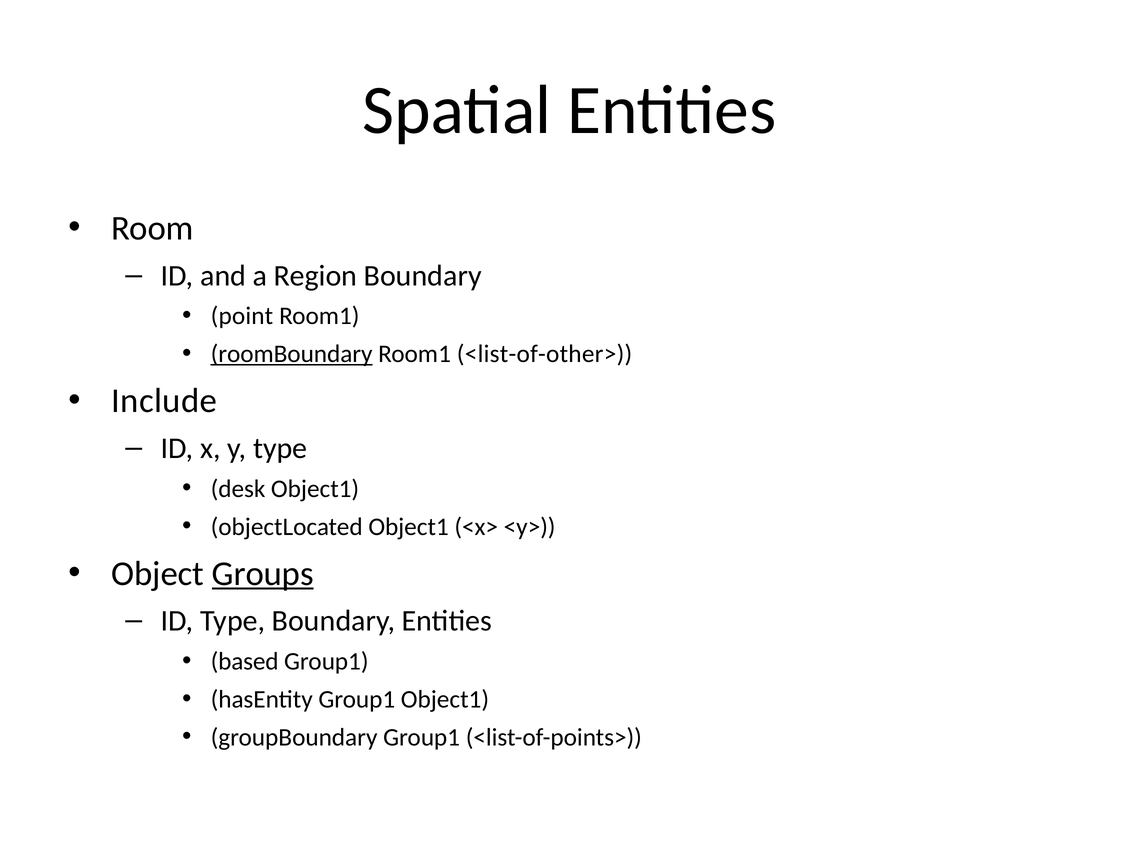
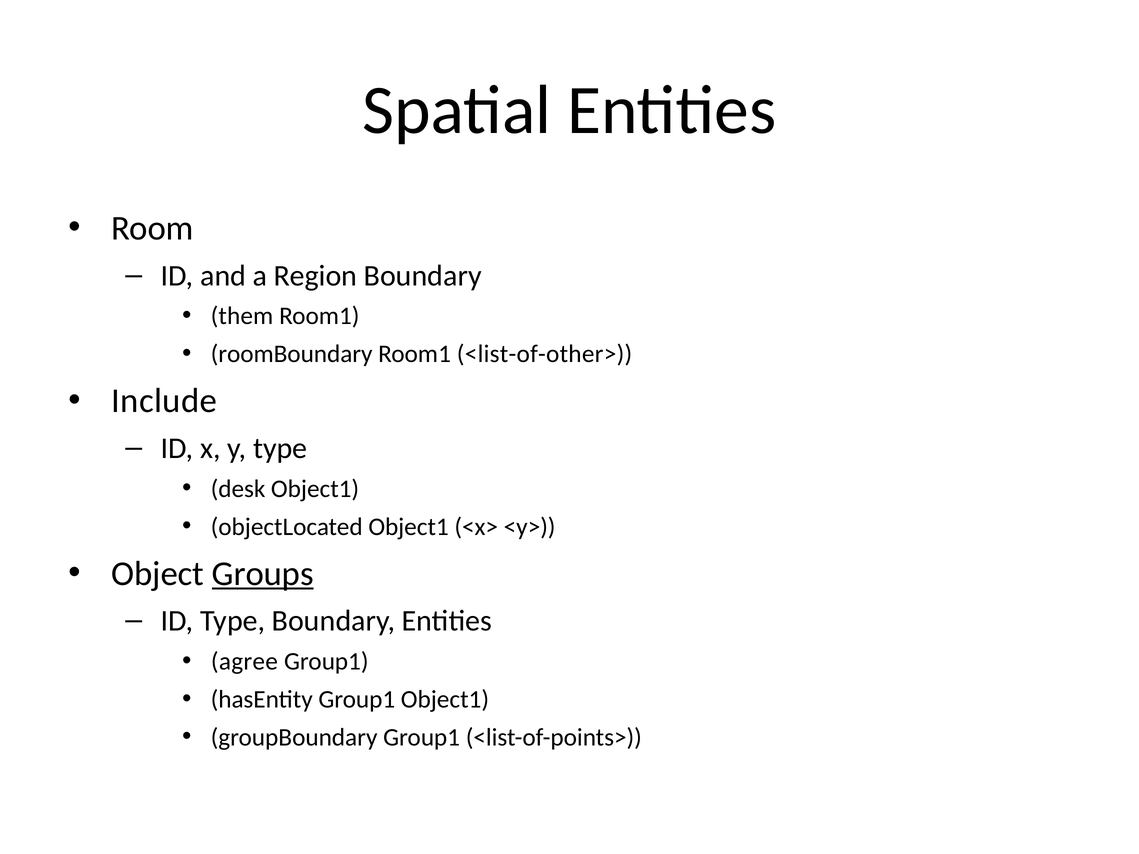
point: point -> them (242, 316)
roomBoundary underline: present -> none (292, 354)
based: based -> agree (244, 662)
